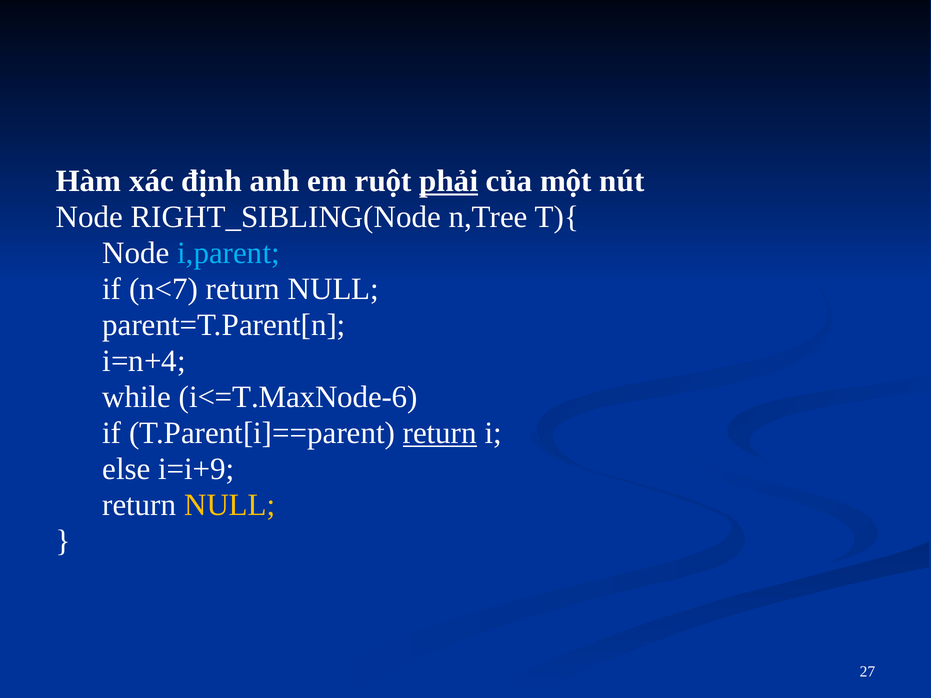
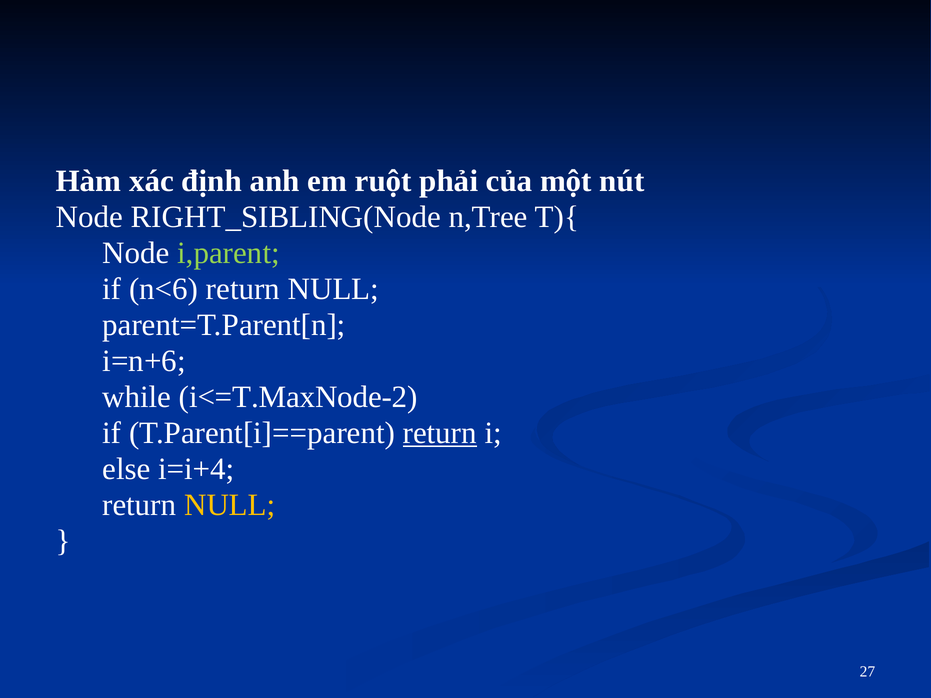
phải underline: present -> none (449, 181)
i,parent colour: light blue -> light green (229, 253)
n<7: n<7 -> n<6 (164, 289)
i=n+4: i=n+4 -> i=n+6 (144, 361)
i<=T.MaxNode-6: i<=T.MaxNode-6 -> i<=T.MaxNode-2 (298, 397)
i=i+9: i=i+9 -> i=i+4 (196, 469)
